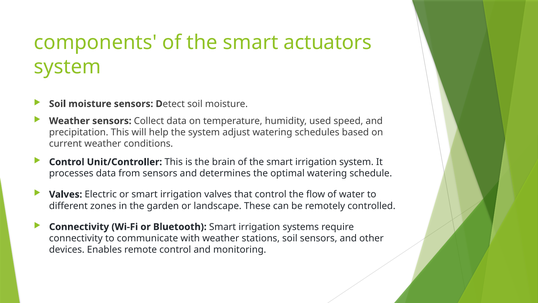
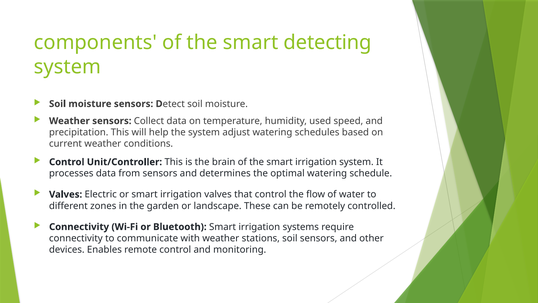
actuators: actuators -> detecting (328, 42)
